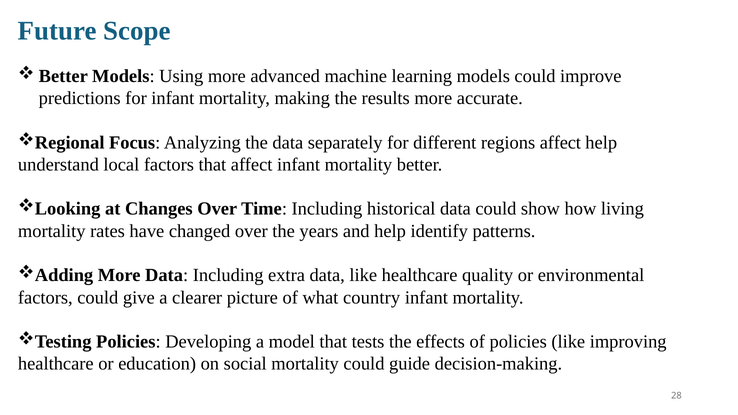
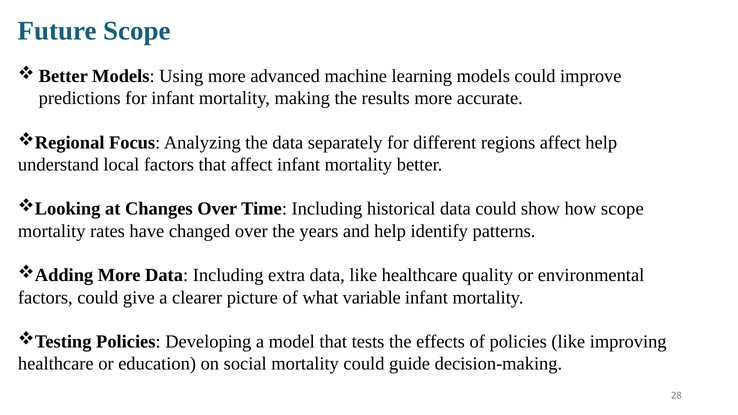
how living: living -> scope (622, 209)
country: country -> variable (372, 298)
